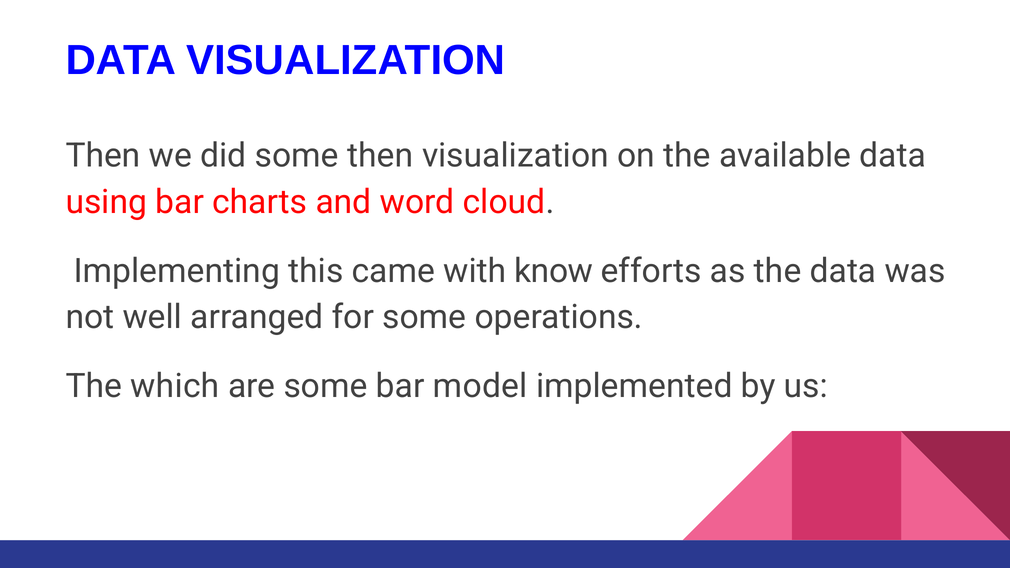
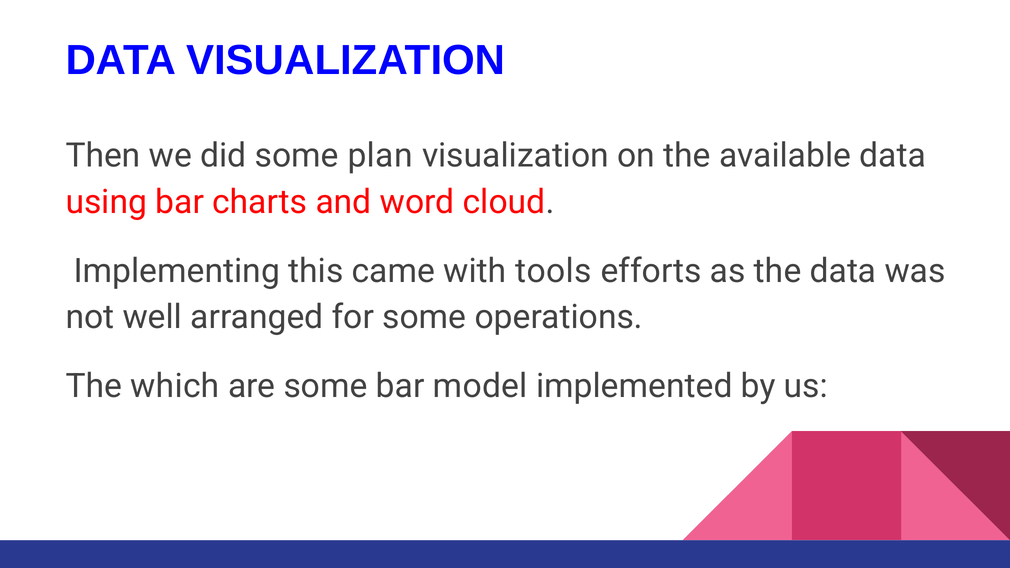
some then: then -> plan (380, 156)
know: know -> tools (553, 271)
